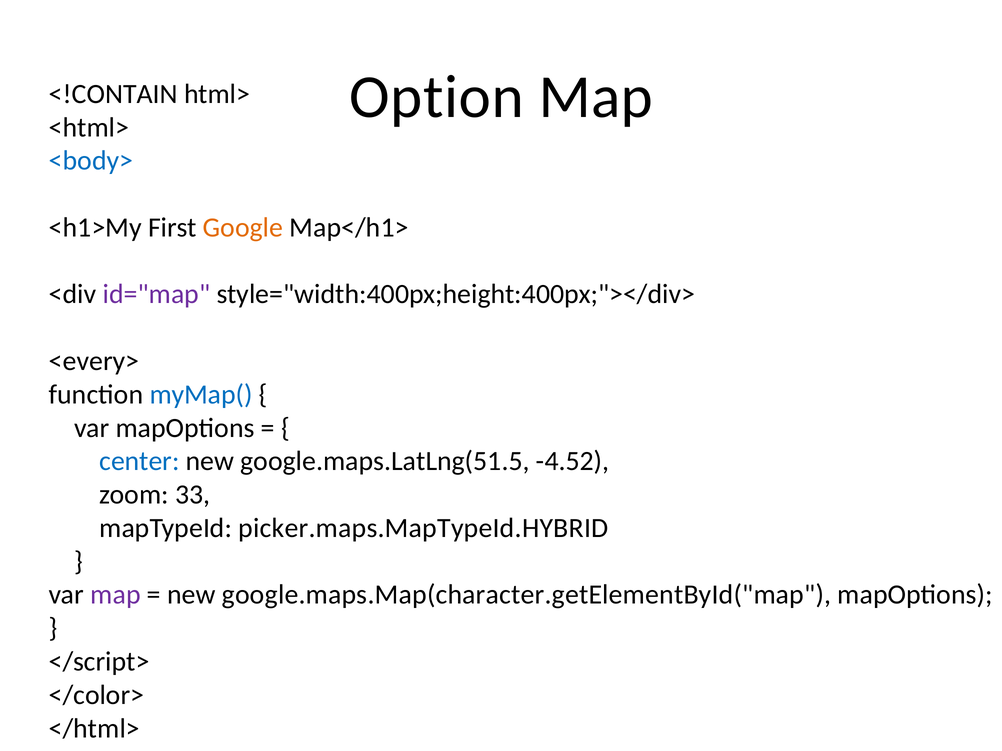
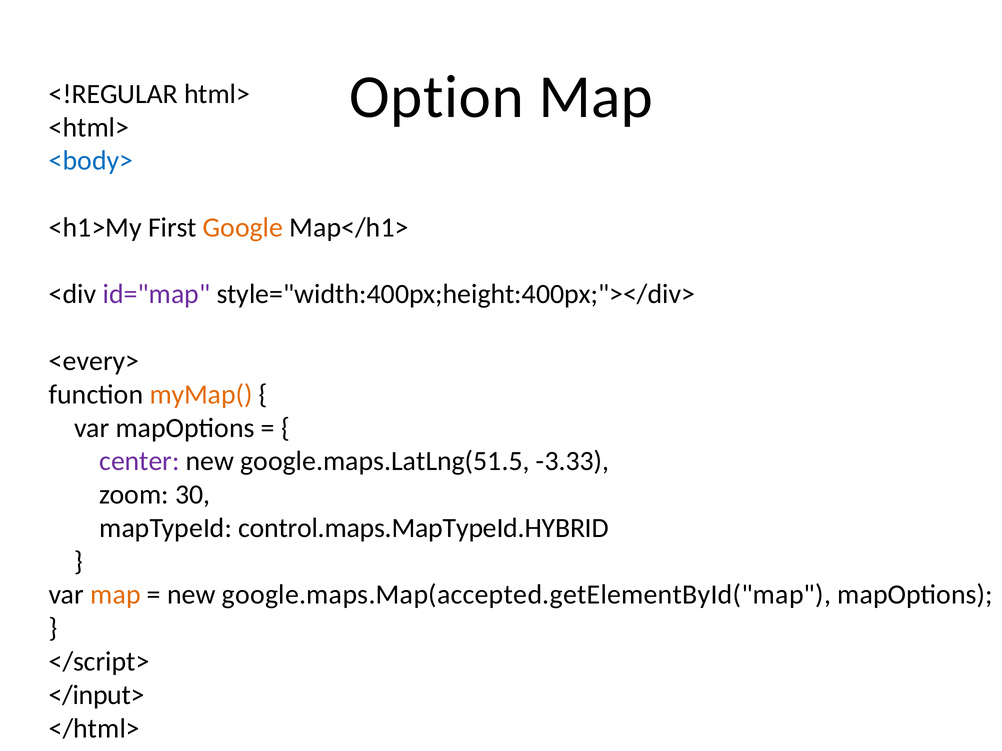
<!CONTAIN: <!CONTAIN -> <!REGULAR (113, 94)
myMap( colour: blue -> orange (201, 395)
center colour: blue -> purple (139, 462)
-4.52: -4.52 -> -3.33 (573, 462)
33: 33 -> 30 (193, 495)
picker.maps.MapTypeId.HYBRID: picker.maps.MapTypeId.HYBRID -> control.maps.MapTypeId.HYBRID (424, 528)
map colour: purple -> orange (116, 595)
google.maps.Map(character.getElementById("map: google.maps.Map(character.getElementById("map -> google.maps.Map(accepted.getElementById("map (526, 595)
</color>: </color> -> </input> (97, 695)
